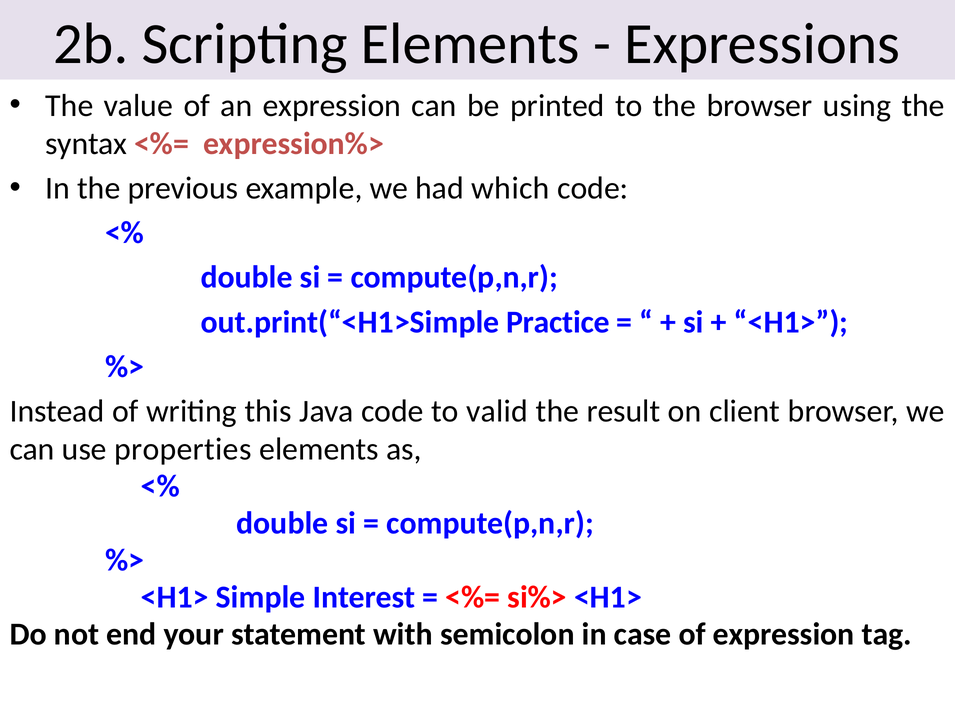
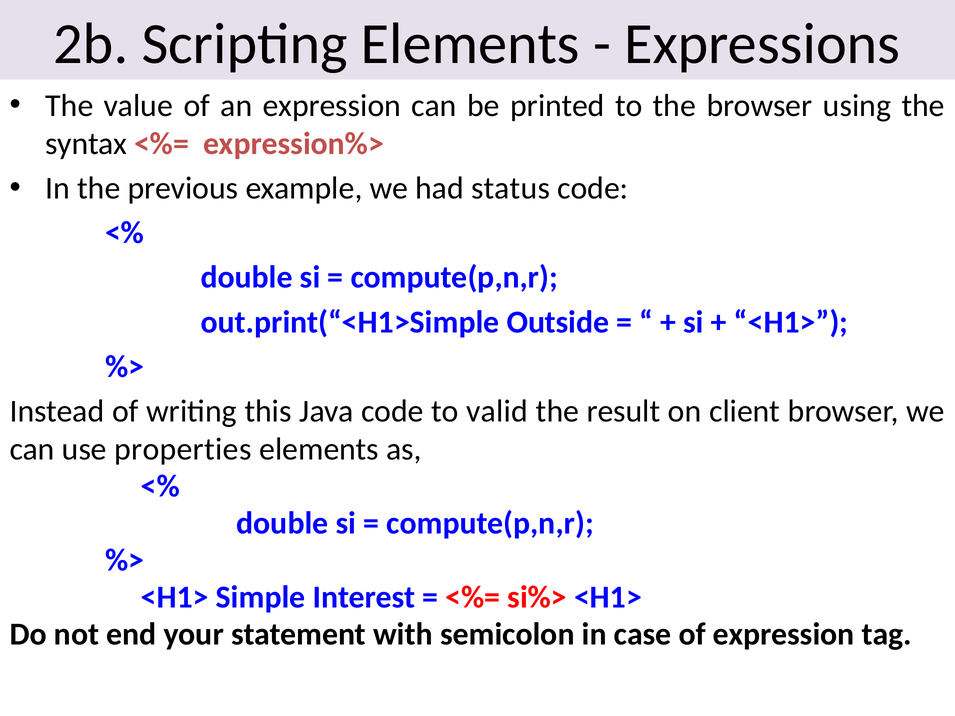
which: which -> status (511, 188)
Practice: Practice -> Outside (558, 322)
